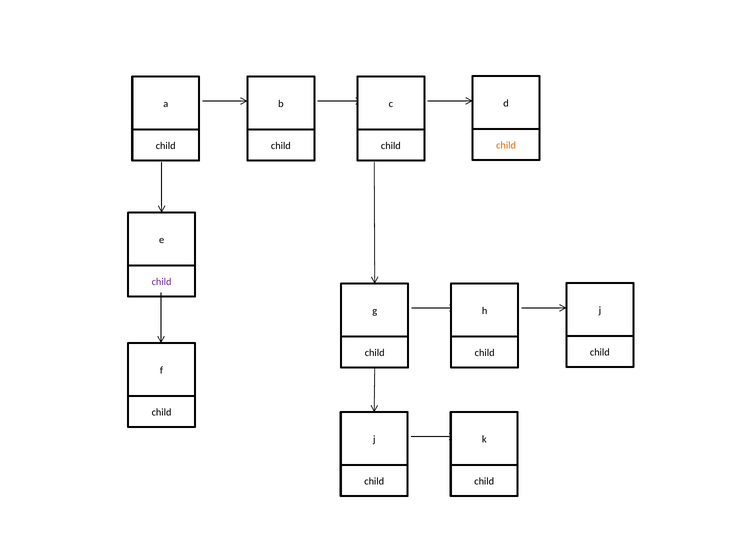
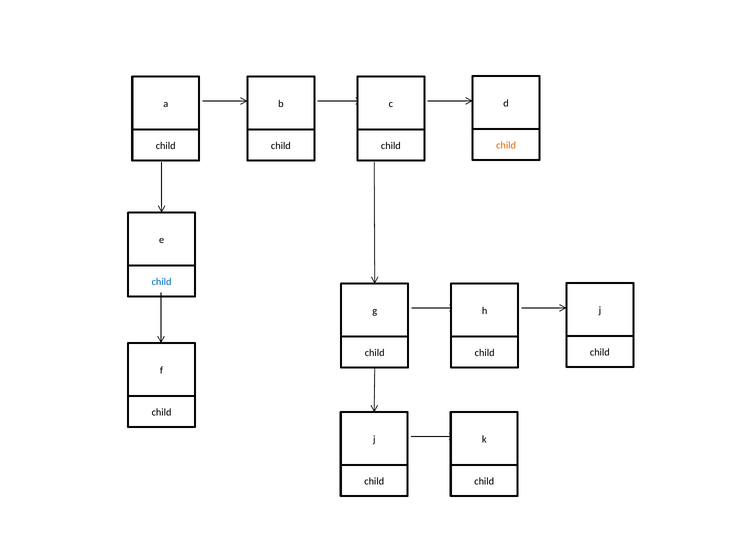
child colour: purple -> blue (162, 282)
